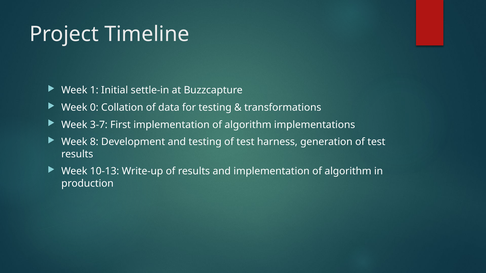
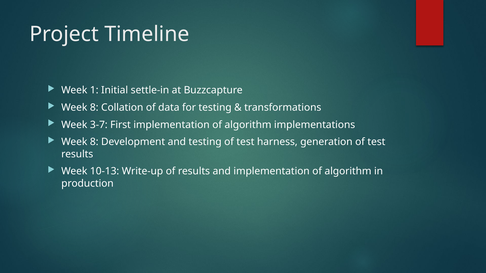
0: 0 -> 8 (94, 108)
